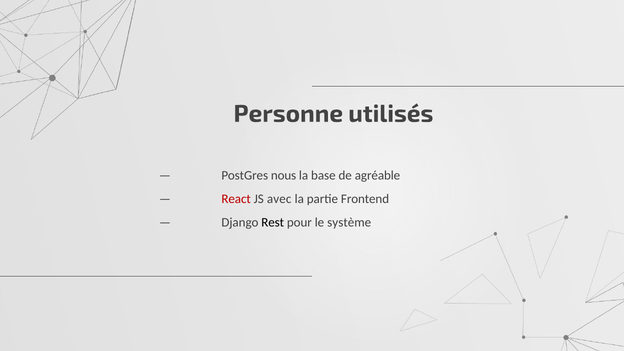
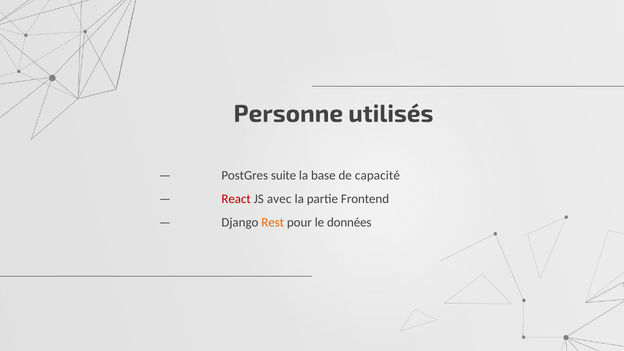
nous: nous -> suite (284, 176)
agréable: agréable -> capacité (377, 176)
Rest colour: black -> orange (273, 222)
système: système -> données (349, 222)
